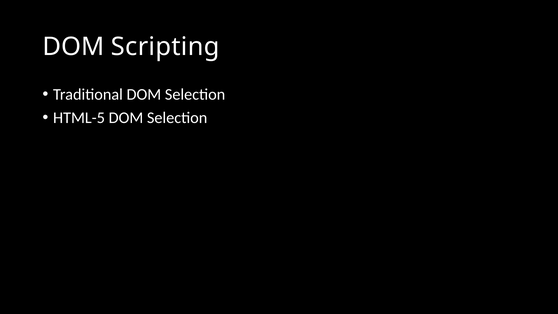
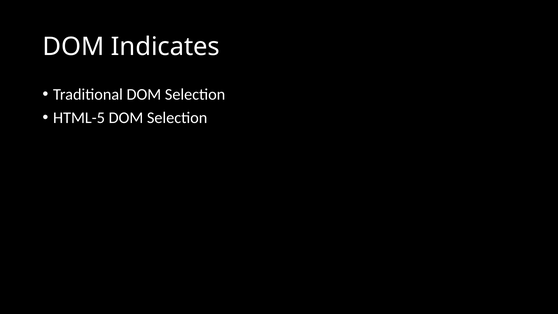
Scripting: Scripting -> Indicates (165, 47)
